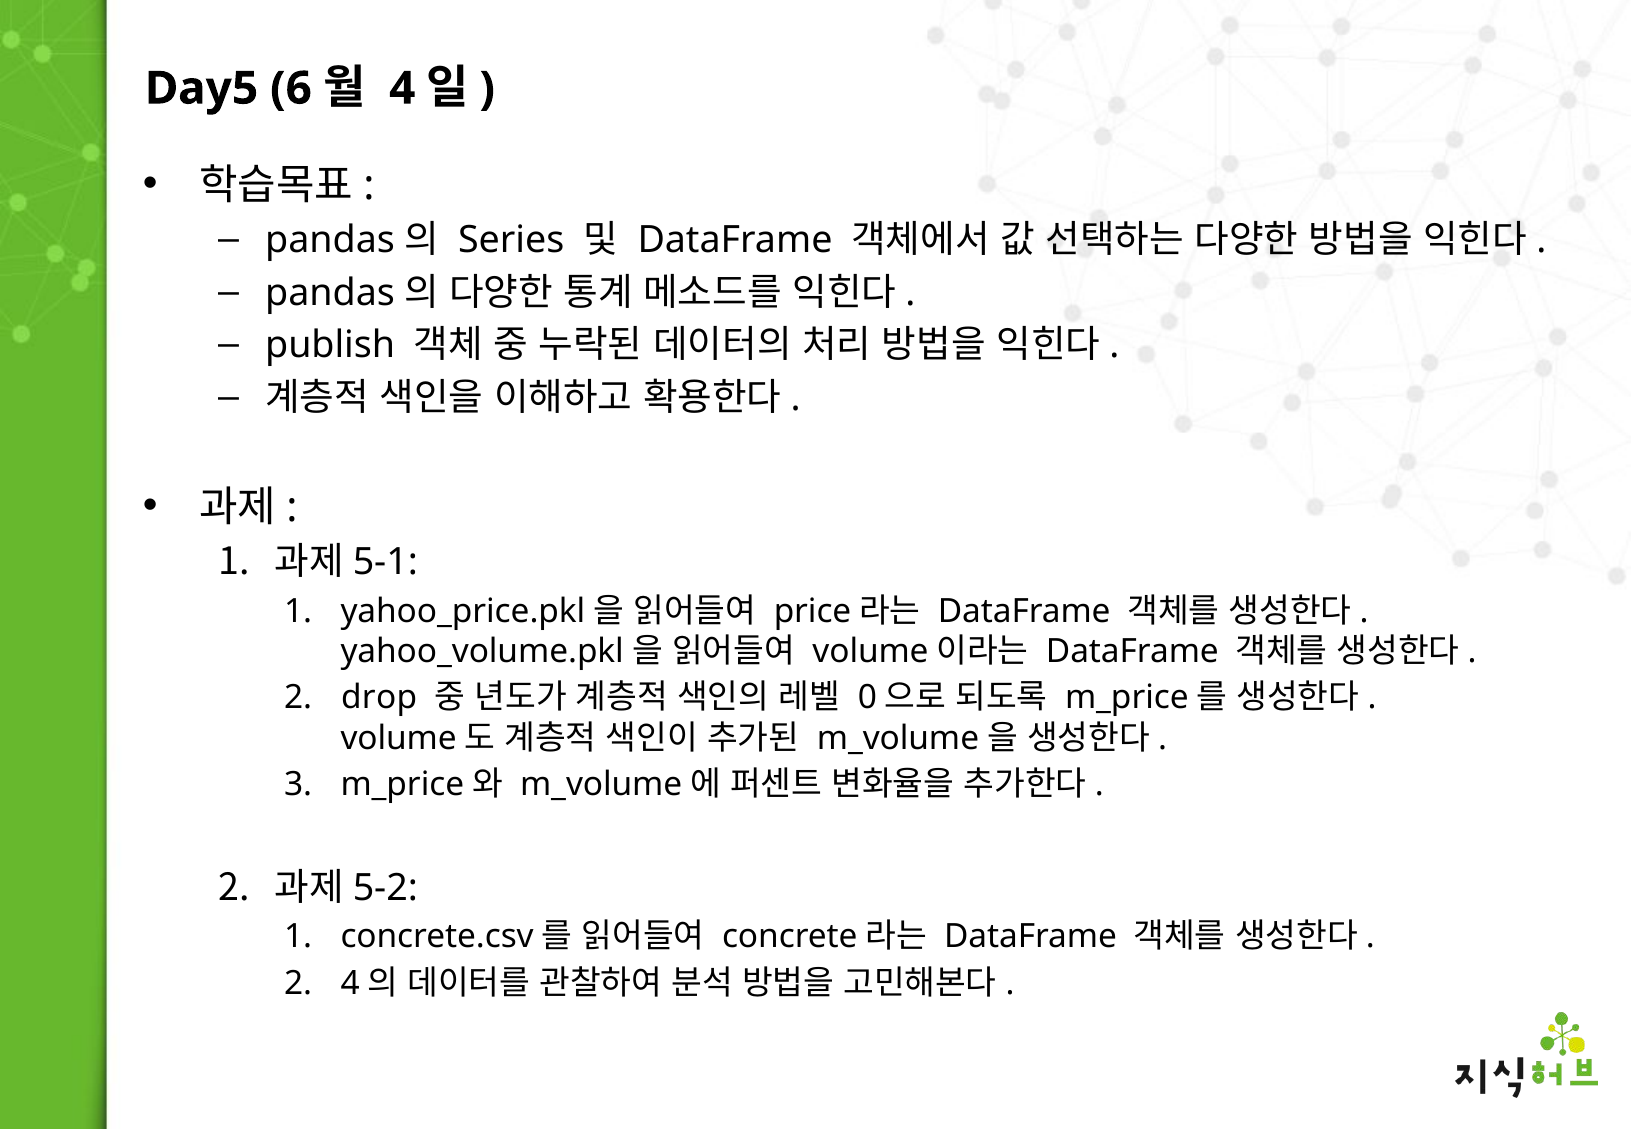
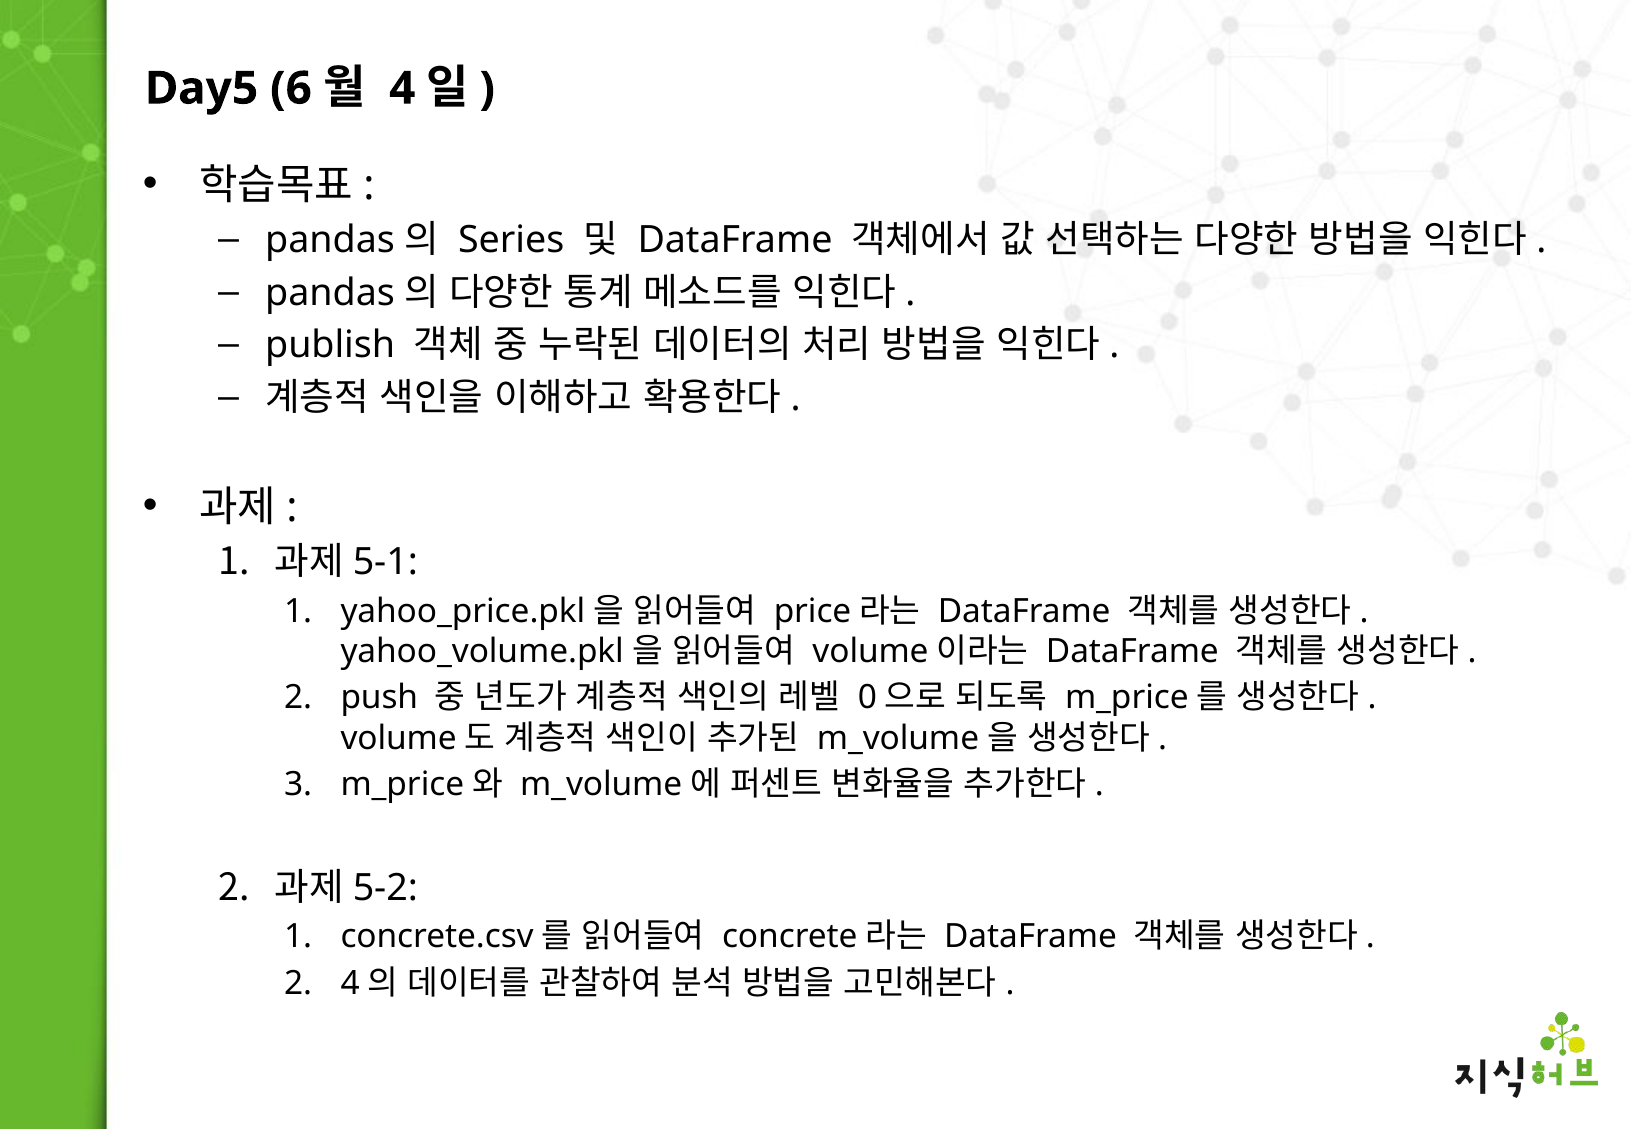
drop: drop -> push (379, 698)
